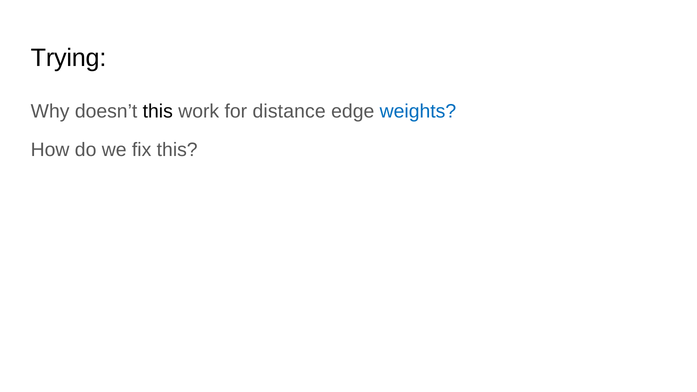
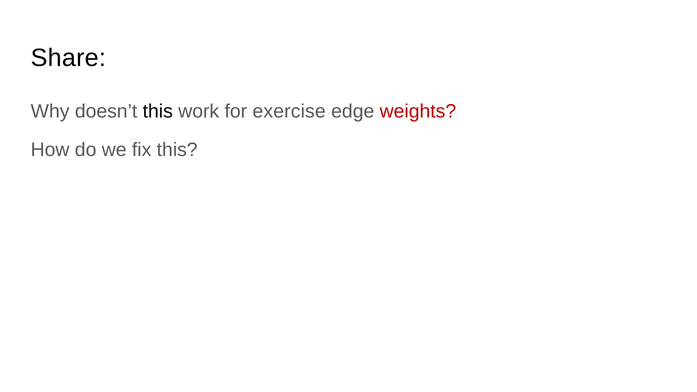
Trying: Trying -> Share (68, 58)
distance: distance -> exercise (289, 111)
weights colour: blue -> red (418, 111)
